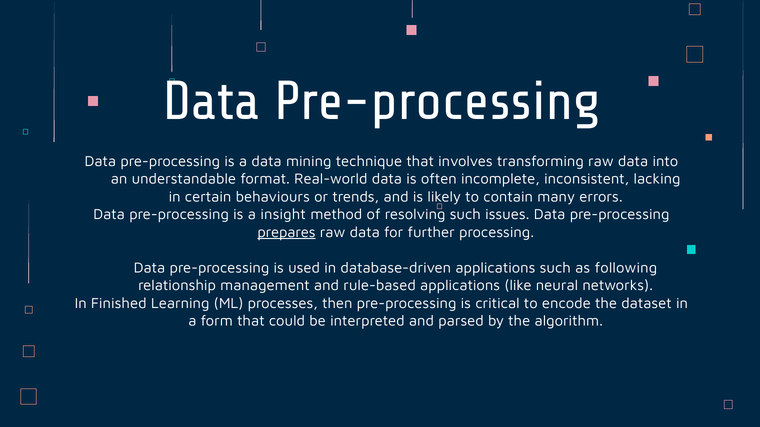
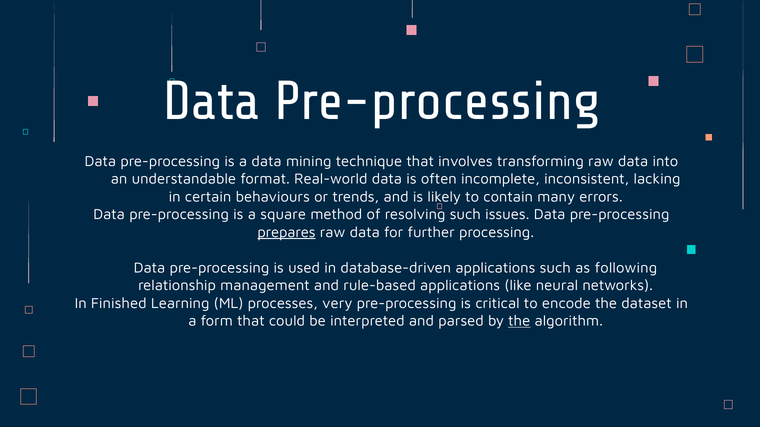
insight: insight -> square (283, 215)
then: then -> very (337, 304)
the underline: none -> present (519, 321)
